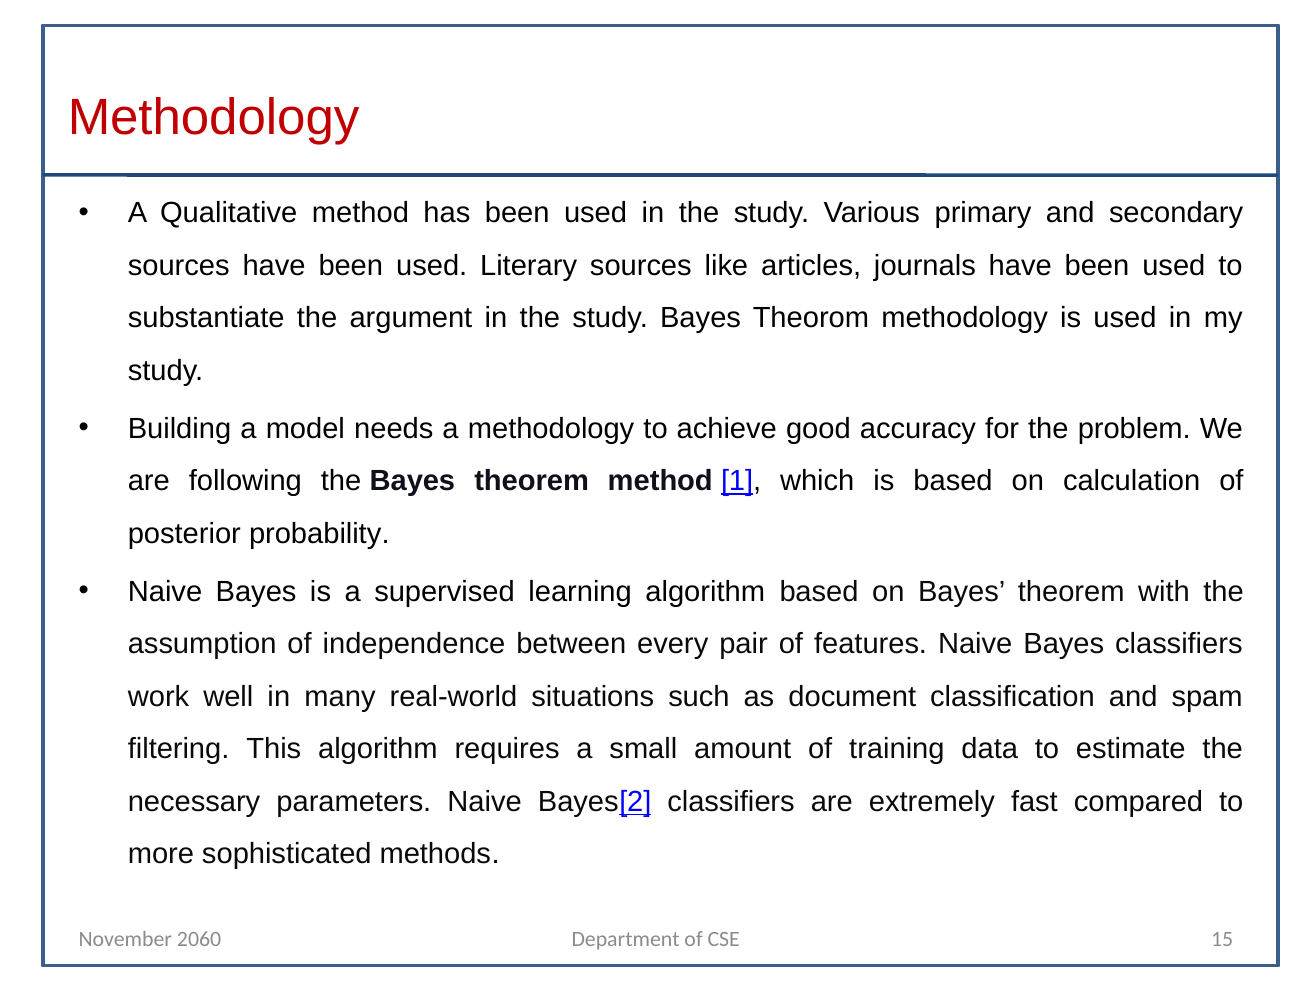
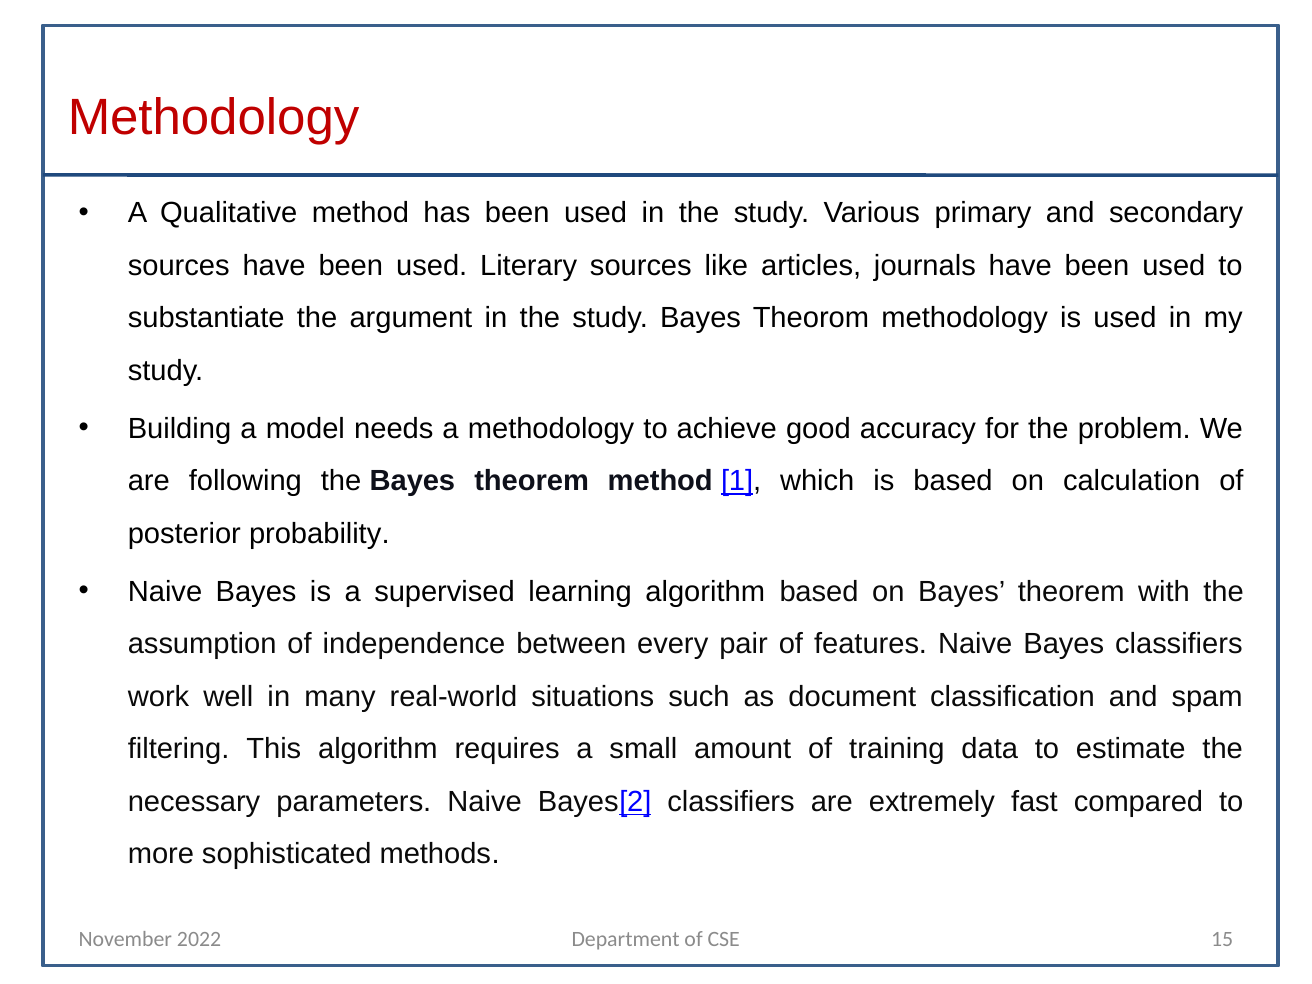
2060: 2060 -> 2022 (199, 940)
